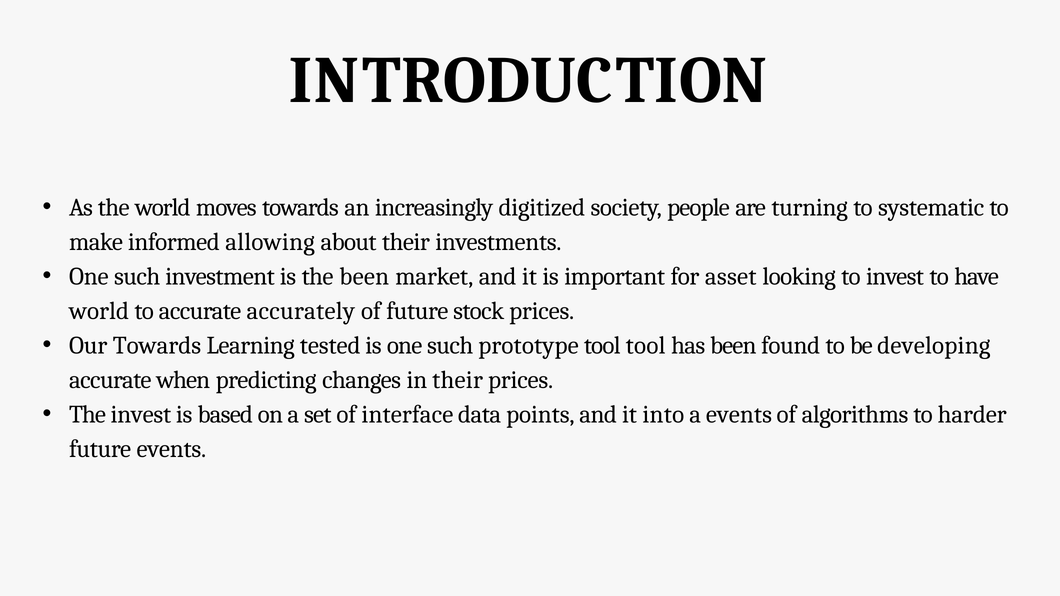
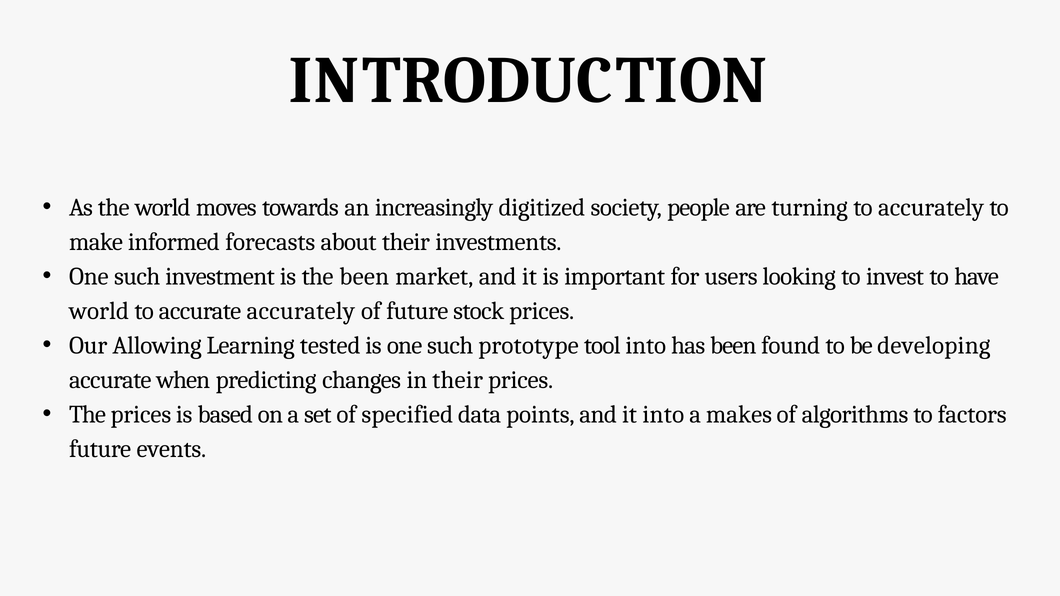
to systematic: systematic -> accurately (931, 208)
allowing: allowing -> forecasts (270, 242)
asset: asset -> users (731, 277)
Our Towards: Towards -> Allowing (157, 346)
tool tool: tool -> into (646, 346)
The invest: invest -> prices (141, 415)
interface: interface -> specified (407, 415)
a events: events -> makes (739, 415)
harder: harder -> factors (972, 415)
